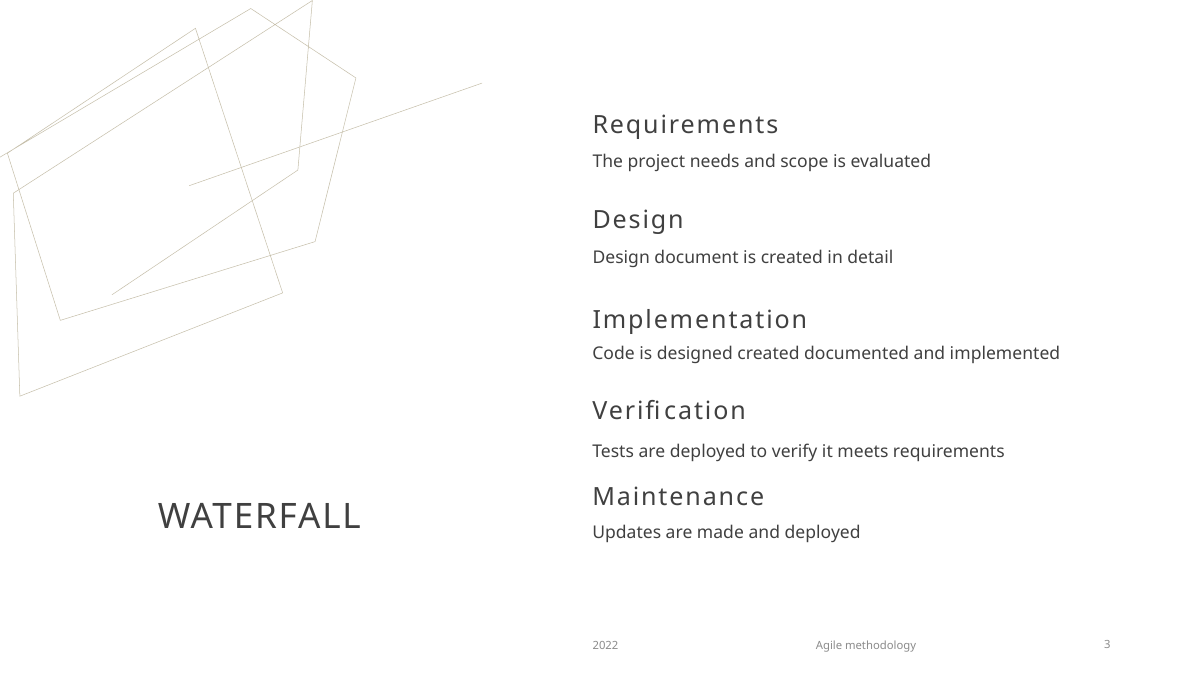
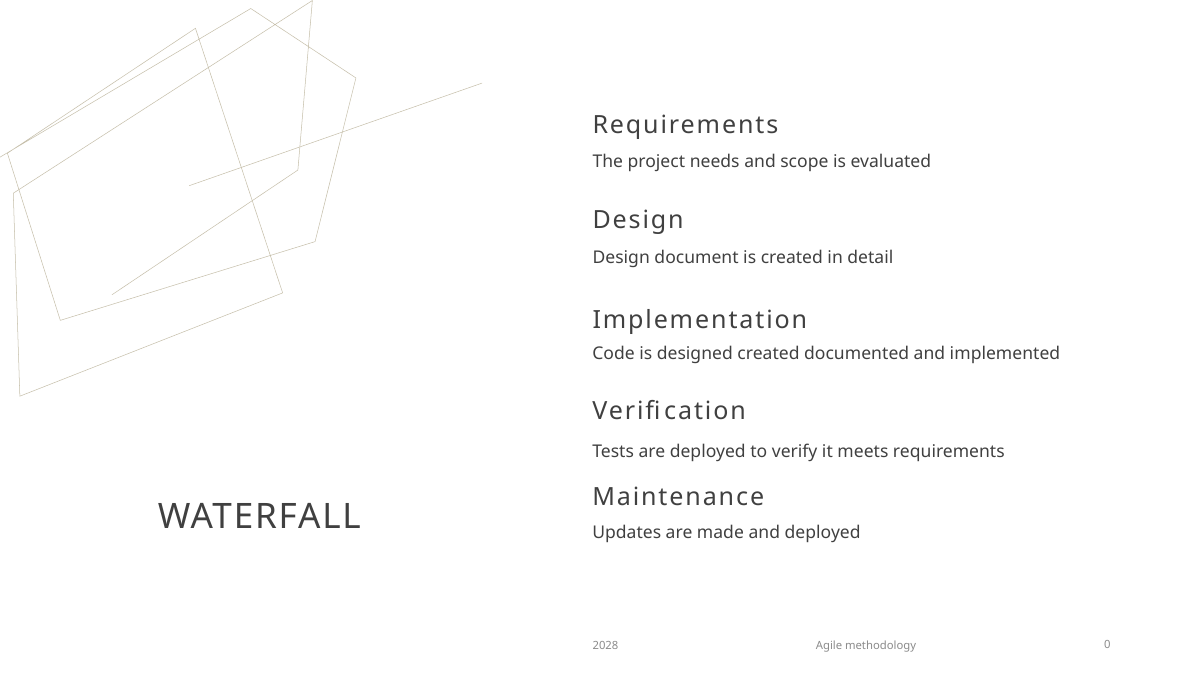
2022: 2022 -> 2028 (606, 645)
3: 3 -> 0 (1107, 645)
